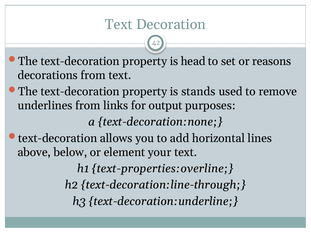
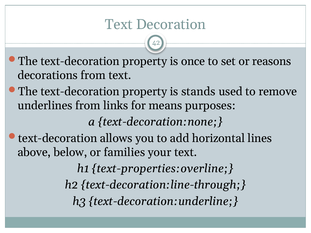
head: head -> once (193, 61)
output: output -> means (165, 106)
element: element -> families (124, 152)
